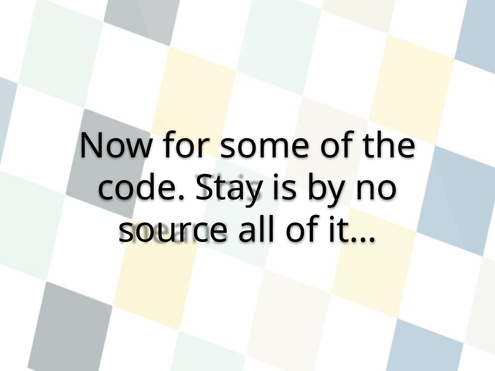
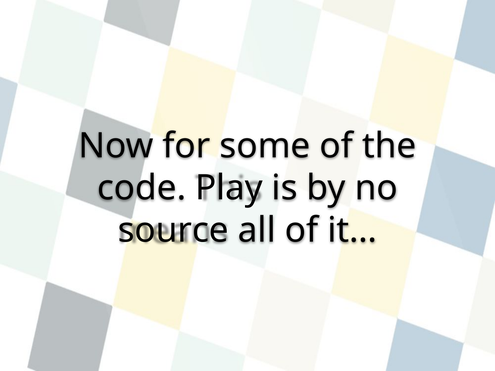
Stay: Stay -> Play (229, 188)
